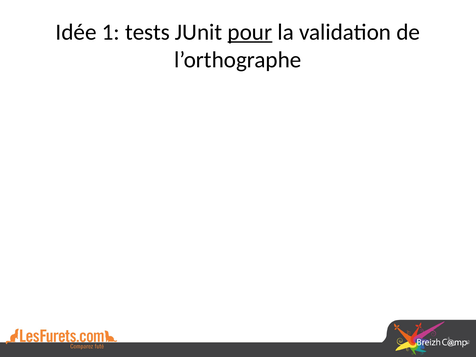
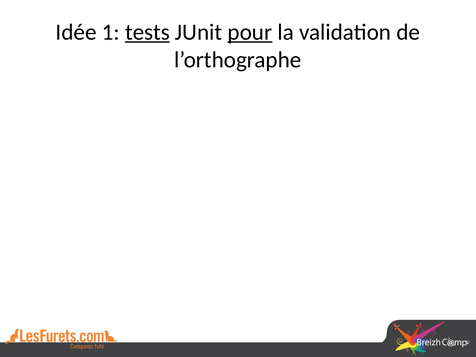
tests underline: none -> present (147, 32)
